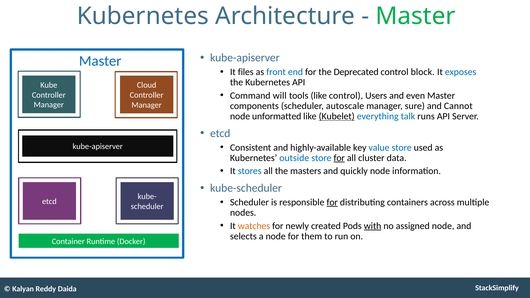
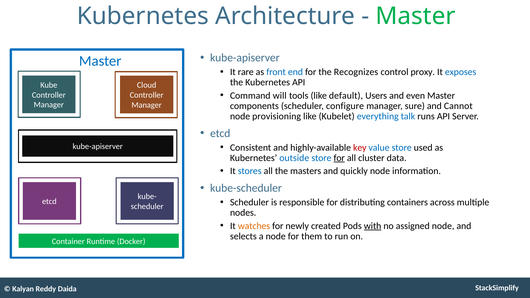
files: files -> rare (246, 72)
Deprecated: Deprecated -> Recognizes (356, 72)
block: block -> proxy (423, 72)
like control: control -> default (346, 96)
autoscale: autoscale -> configure (345, 106)
unformatted: unformatted -> provisioning (277, 116)
Kubelet underline: present -> none (337, 116)
key colour: black -> red (360, 148)
for underline: present -> none (332, 202)
